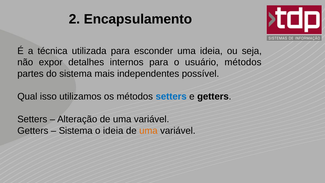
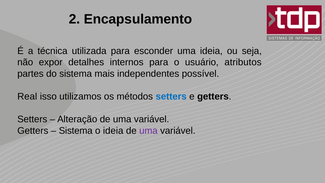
usuário métodos: métodos -> atributos (243, 62)
Qual: Qual -> Real (27, 96)
uma colour: orange -> purple (148, 130)
